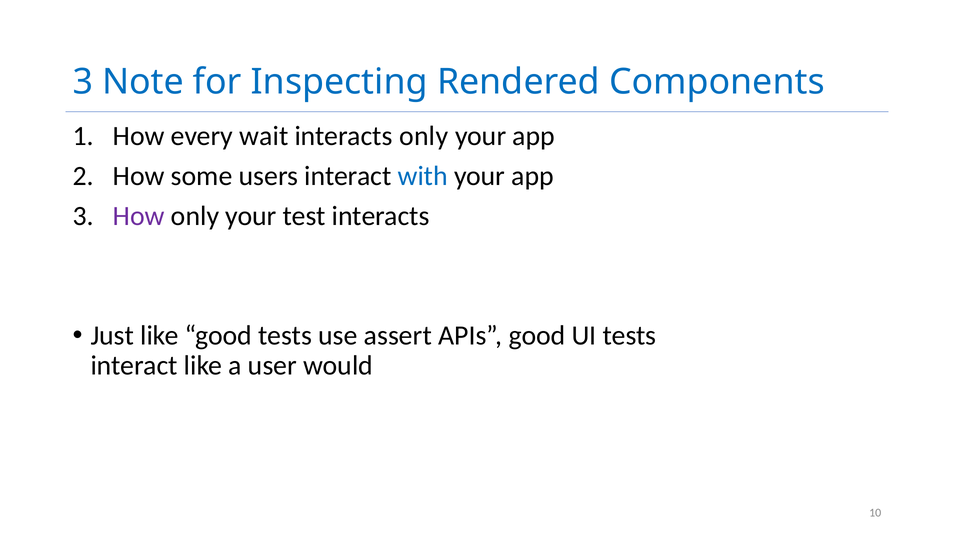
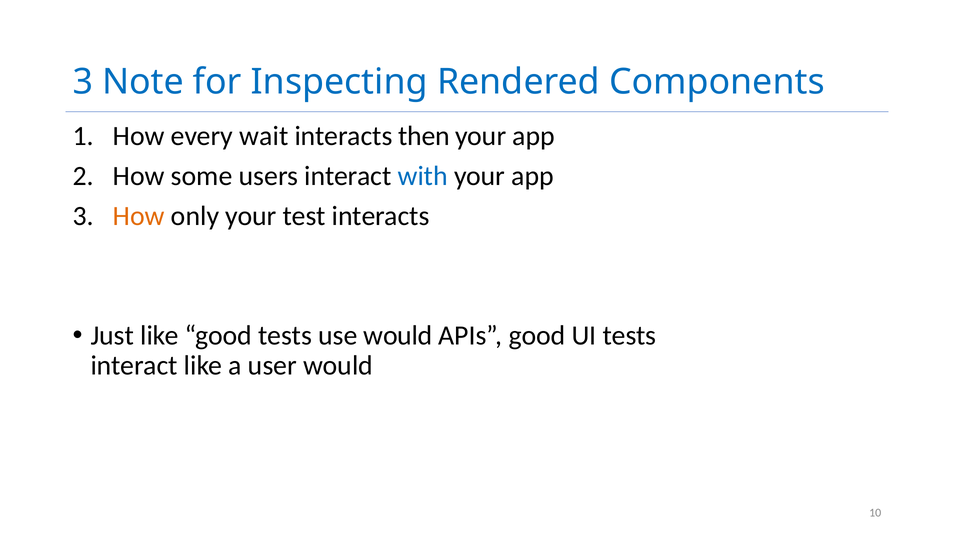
interacts only: only -> then (424, 136)
How colour: purple -> orange (139, 216)
use assert: assert -> would (398, 335)
